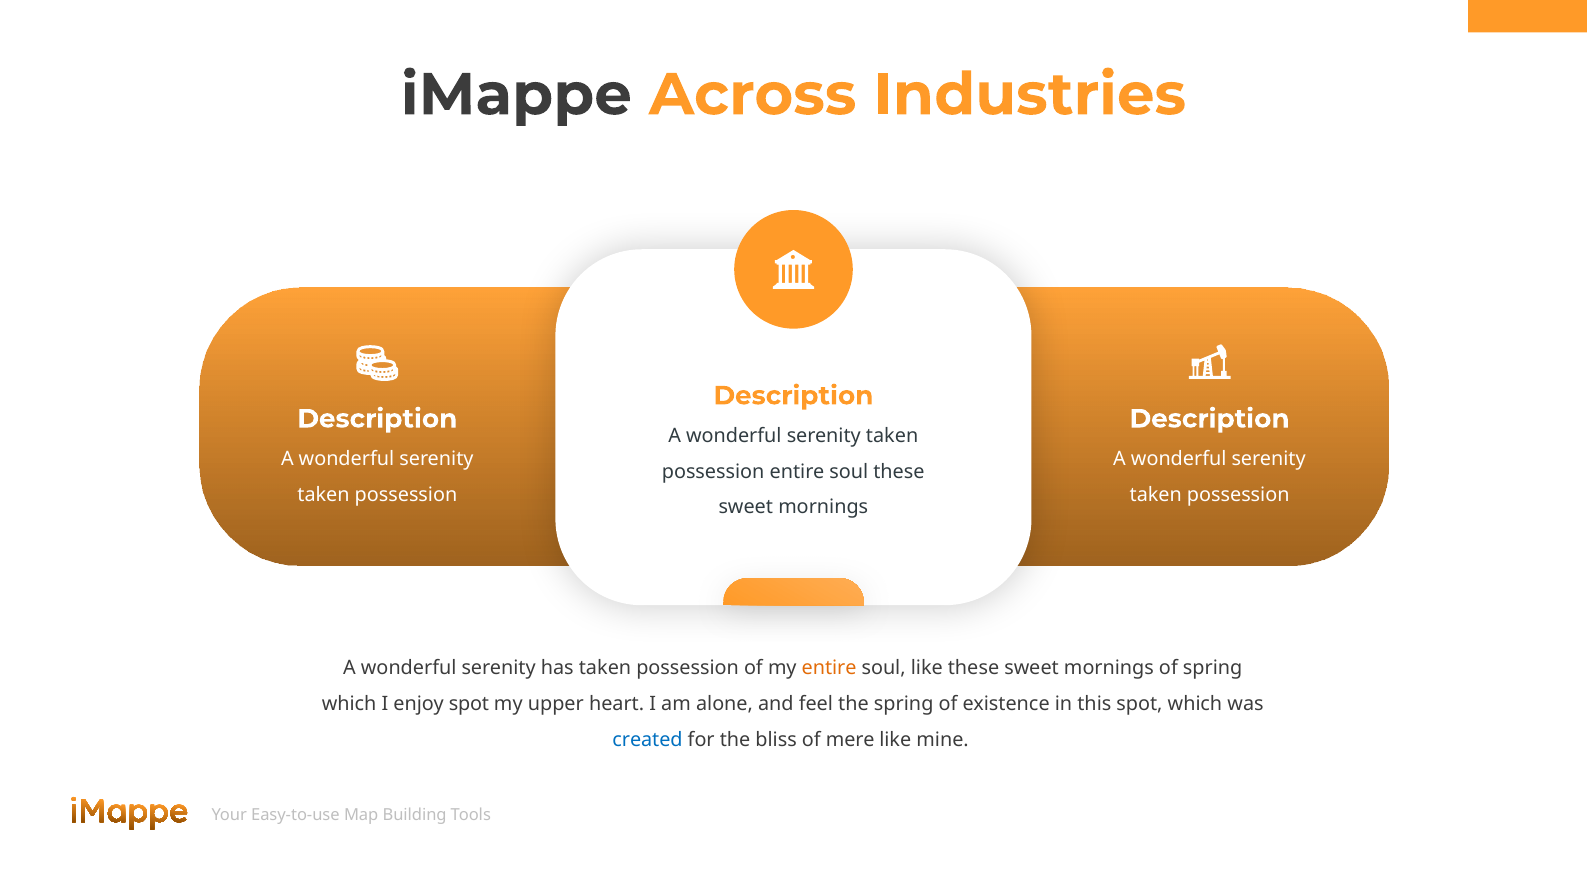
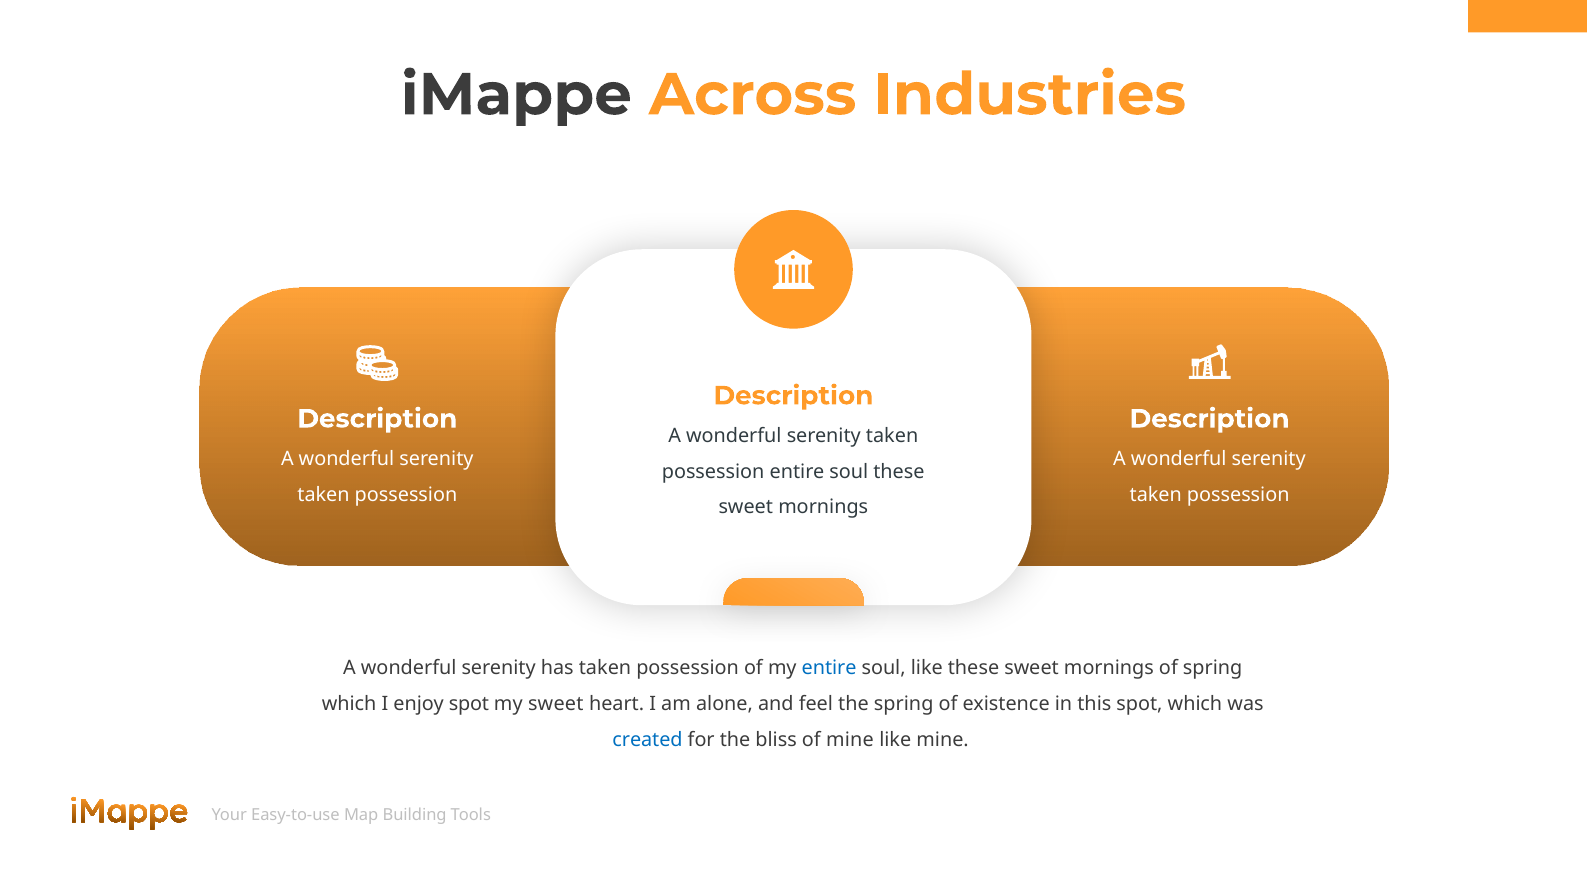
entire colour: orange -> blue (829, 668)
my upper: upper -> sweet (556, 704)
of mere: mere -> mine (850, 739)
